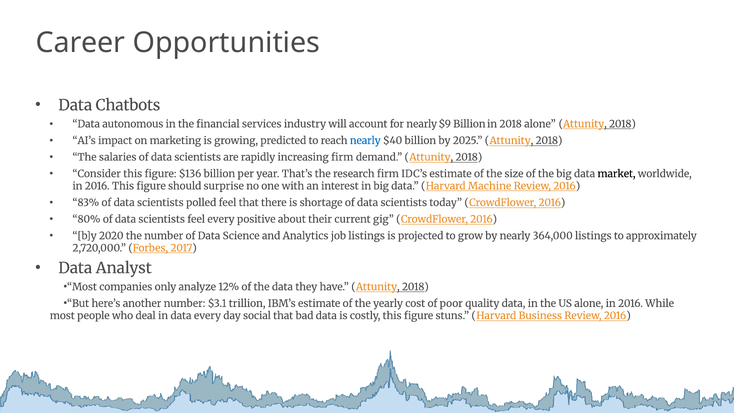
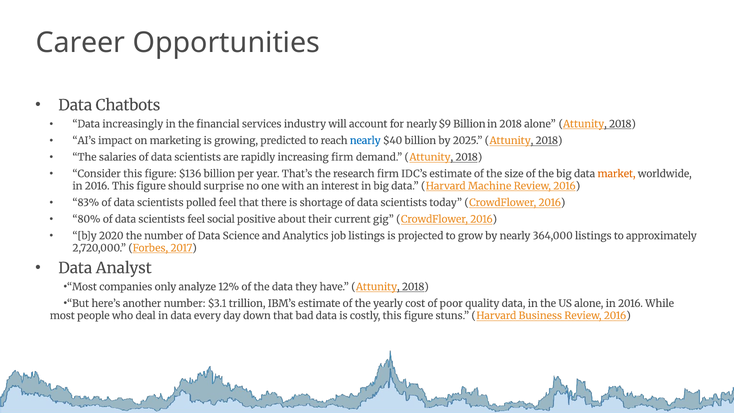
autonomous: autonomous -> increasingly (133, 124)
market colour: black -> orange (617, 174)
feel every: every -> social (221, 219)
social: social -> down (257, 316)
